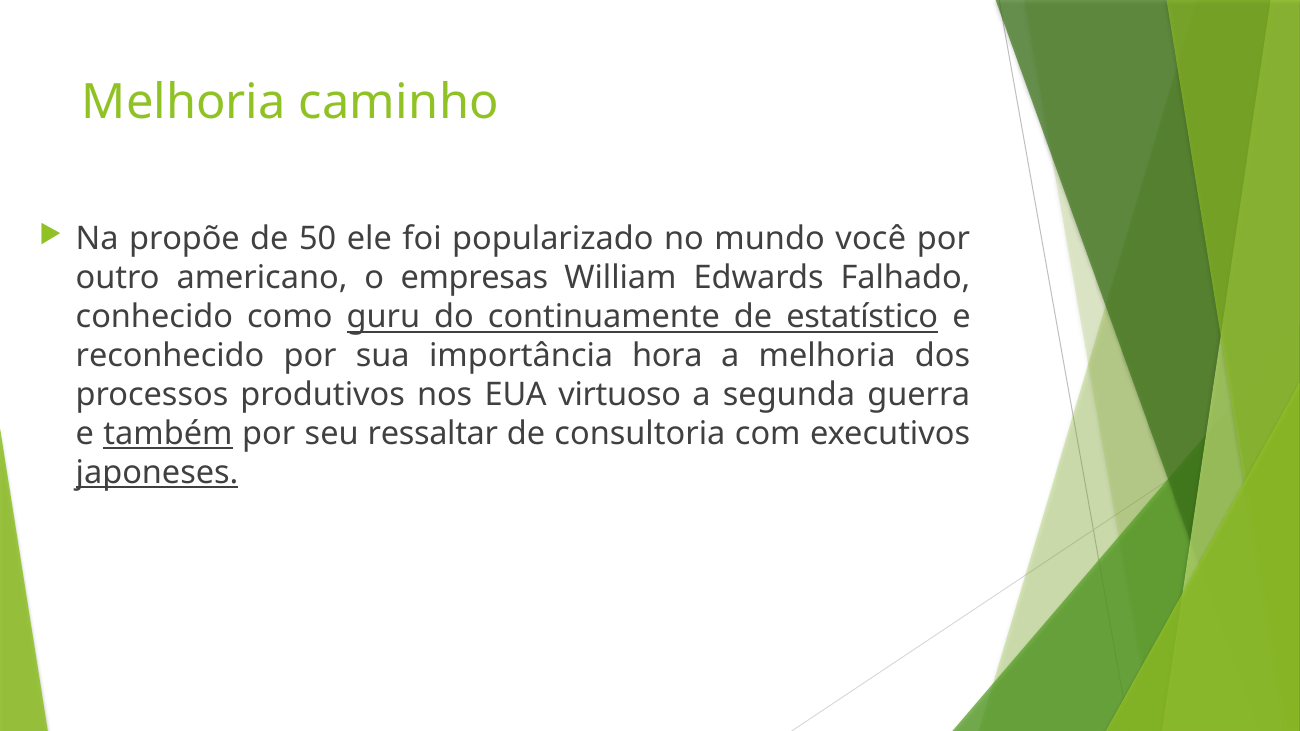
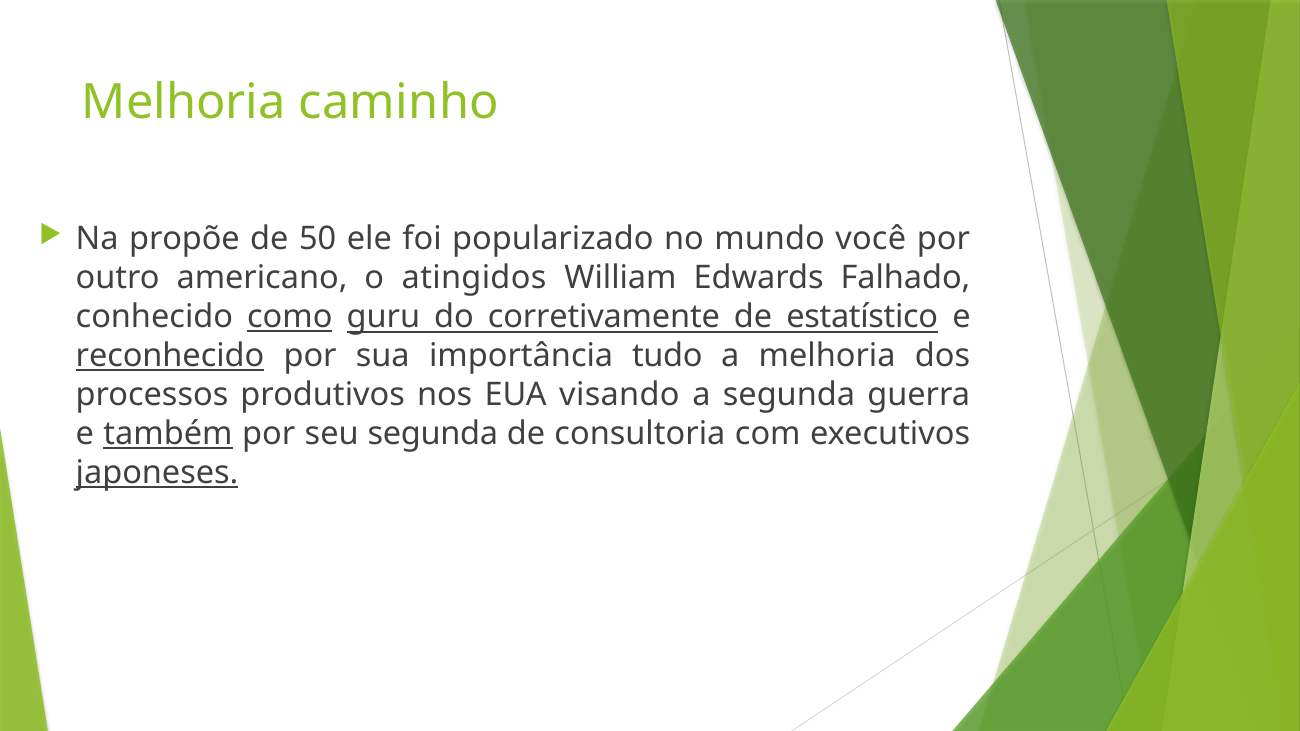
empresas: empresas -> atingidos (474, 278)
como underline: none -> present (290, 317)
continuamente: continuamente -> corretivamente (604, 317)
reconhecido underline: none -> present (170, 356)
hora: hora -> tudo (667, 356)
virtuoso: virtuoso -> visando (619, 395)
seu ressaltar: ressaltar -> segunda (433, 434)
